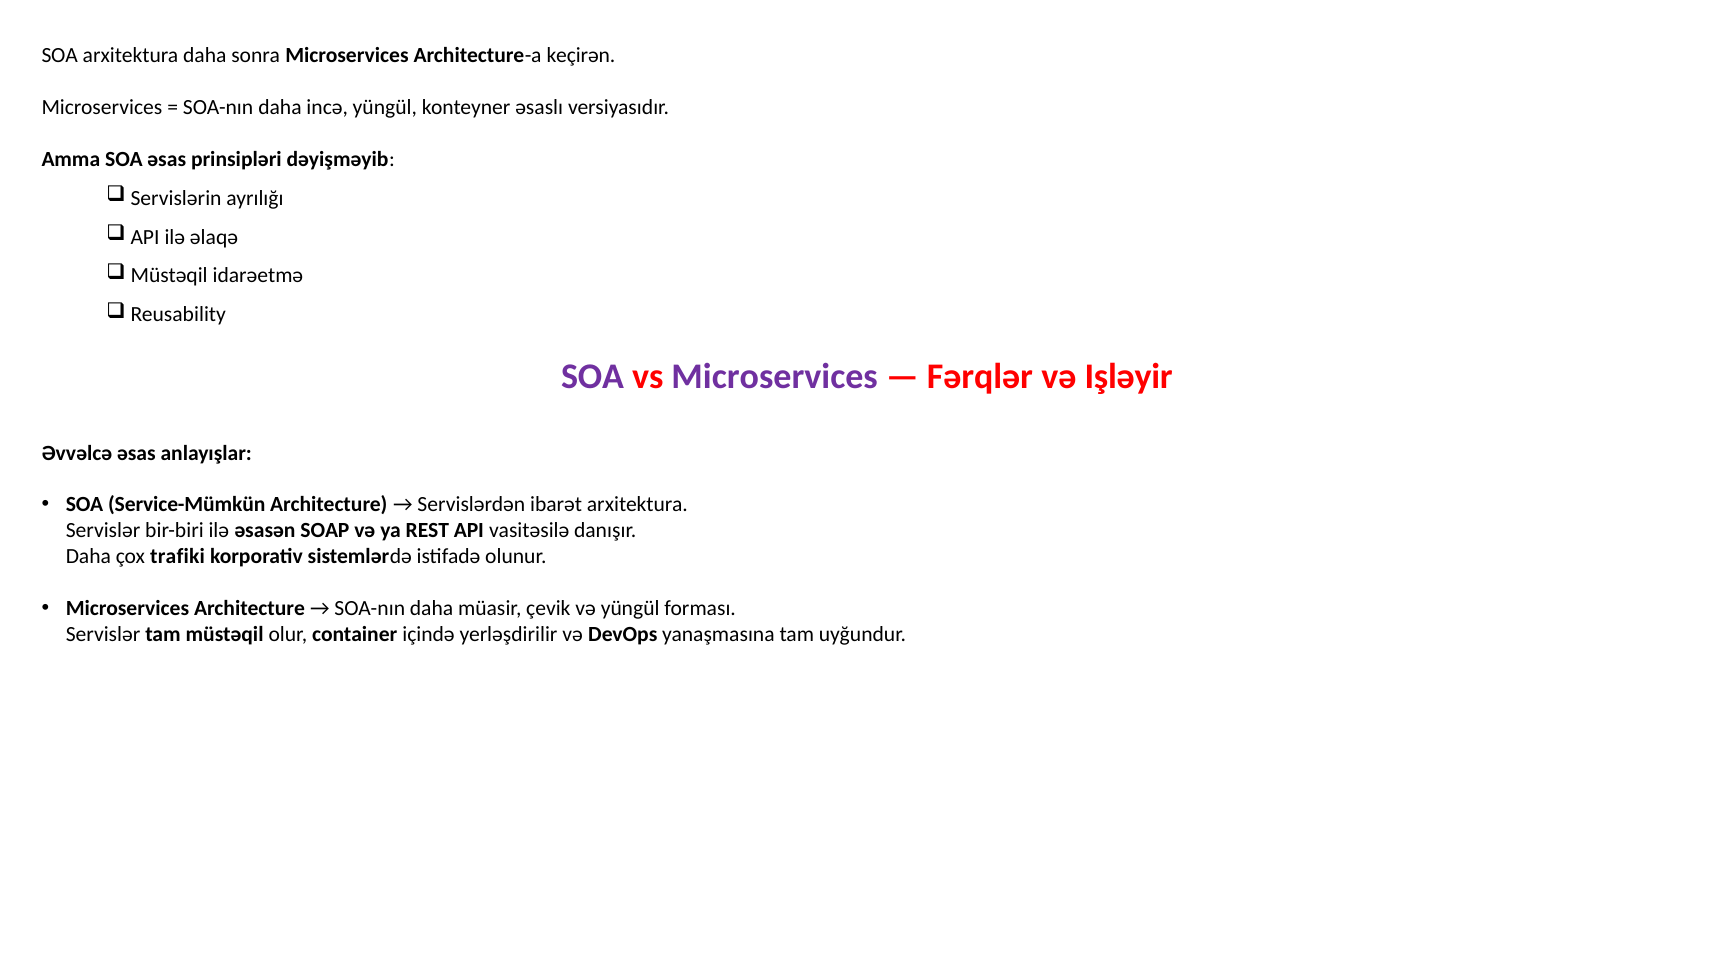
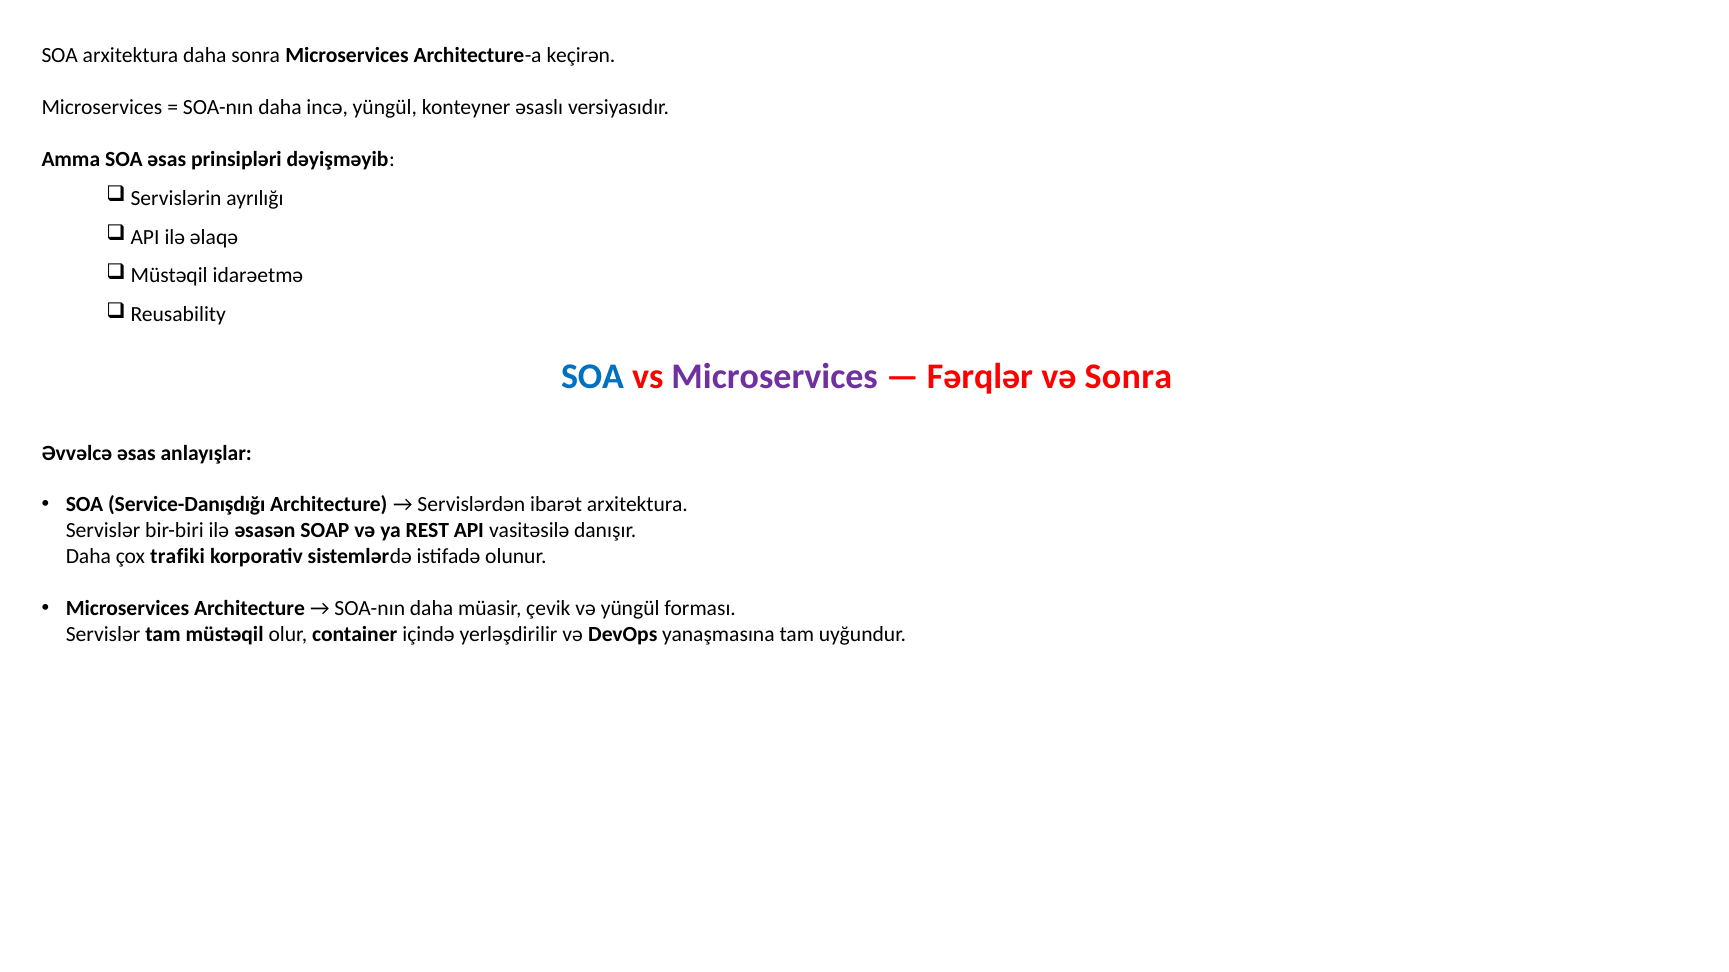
SOA colour: purple -> blue (593, 376)
və Işləyir: Işləyir -> Sonra (1128, 376)
Service-Mümkün: Service-Mümkün -> Service-Danışdığı (187, 505)
